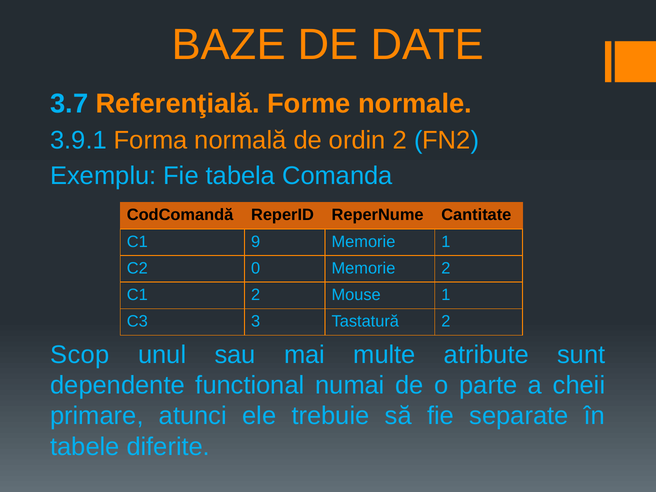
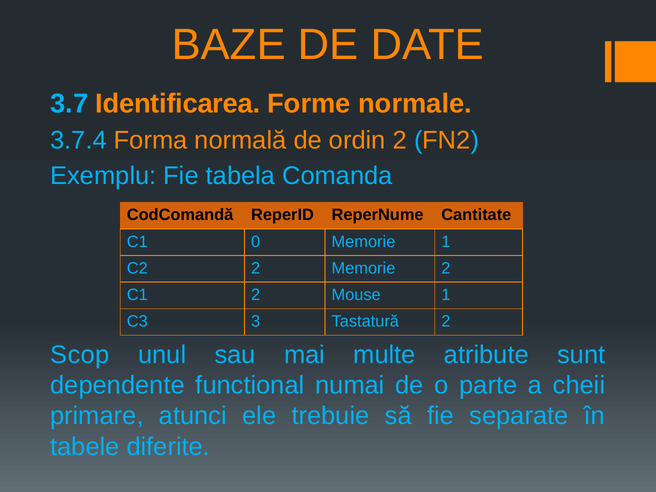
Referenţială: Referenţială -> Identificarea (178, 104)
3.9.1: 3.9.1 -> 3.7.4 (79, 140)
9: 9 -> 0 (256, 242)
C2 0: 0 -> 2 (256, 268)
